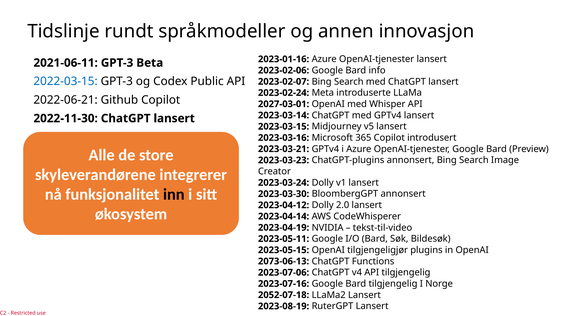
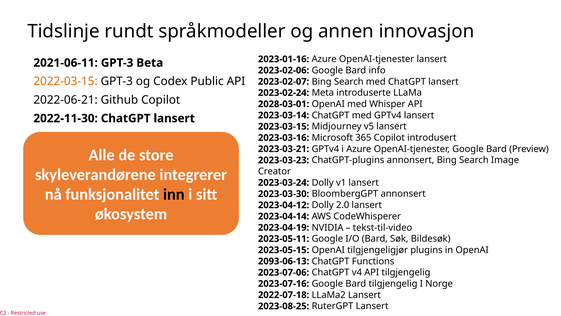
2022-03-15 colour: blue -> orange (66, 81)
2027-03-01: 2027-03-01 -> 2028-03-01 (284, 104)
2073-06-13: 2073-06-13 -> 2093-06-13 (284, 261)
2052-07-18: 2052-07-18 -> 2022-07-18 (284, 295)
2023-08-19: 2023-08-19 -> 2023-08-25 (284, 306)
